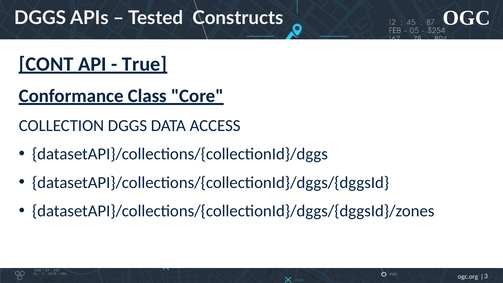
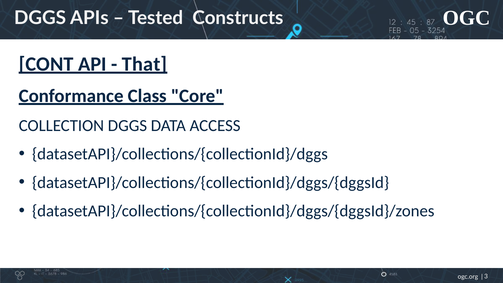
True: True -> That (145, 64)
